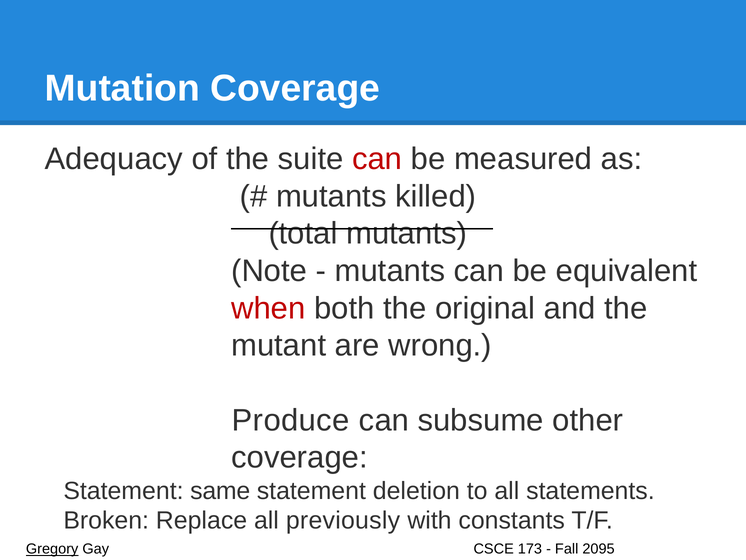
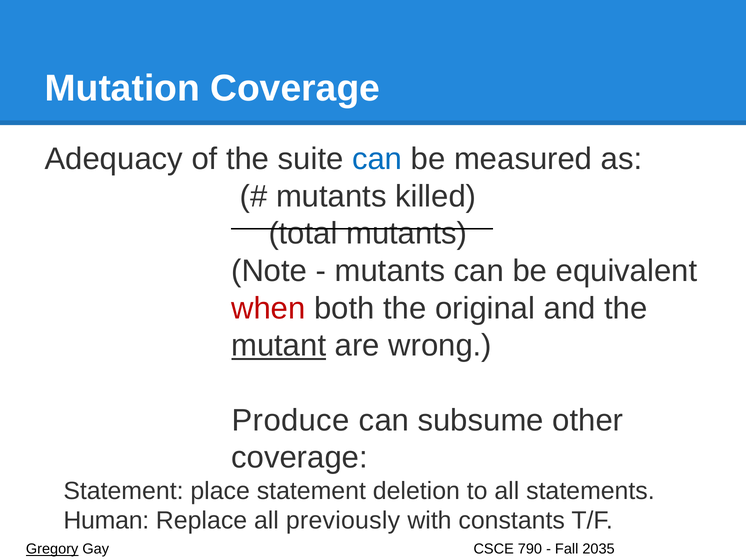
can colour: red -> blue (377, 159)
mutant underline: none -> present (279, 345)
same: same -> place (220, 490)
Broken: Broken -> Human (106, 520)
173: 173 -> 790 (530, 549)
2095: 2095 -> 2035 (599, 549)
